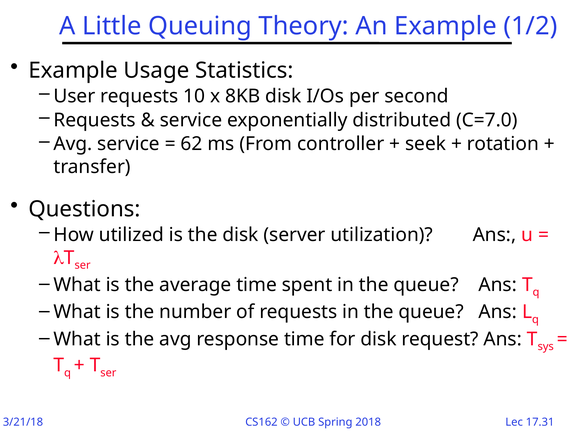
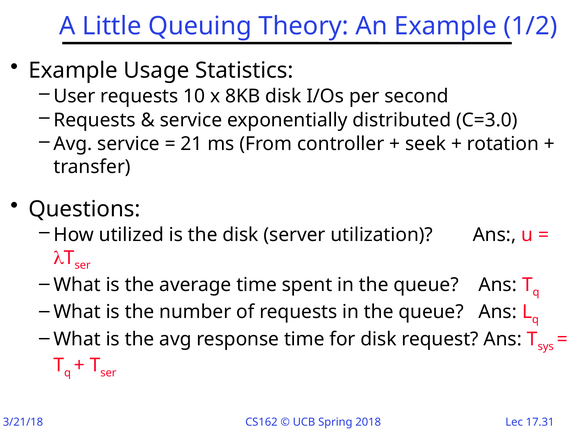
C=7.0: C=7.0 -> C=3.0 (487, 120)
62: 62 -> 21 (192, 144)
